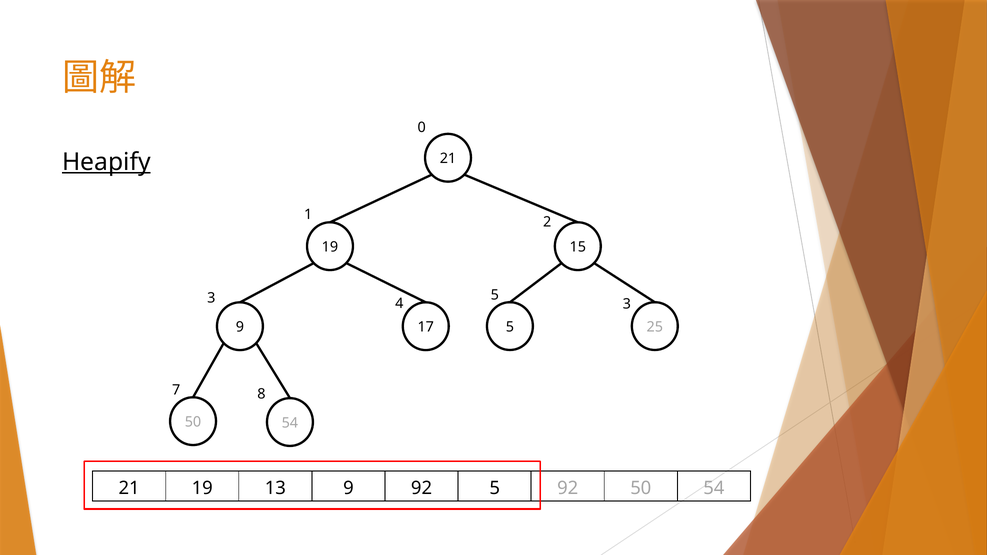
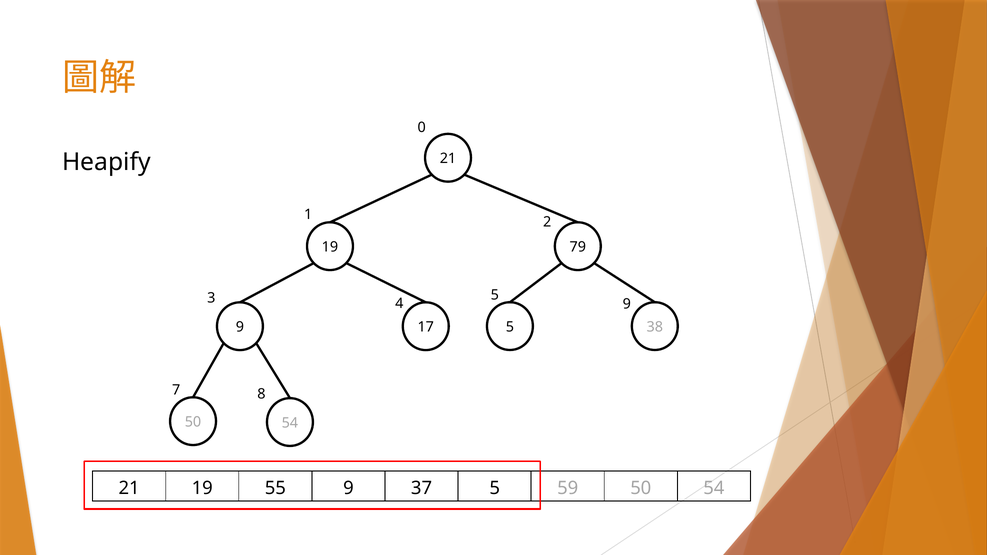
Heapify underline: present -> none (106, 162)
15: 15 -> 79 (578, 247)
4 3: 3 -> 9 (627, 304)
25: 25 -> 38 (655, 327)
13: 13 -> 55 (275, 488)
9 92: 92 -> 37 (422, 488)
5 92: 92 -> 59 (568, 488)
